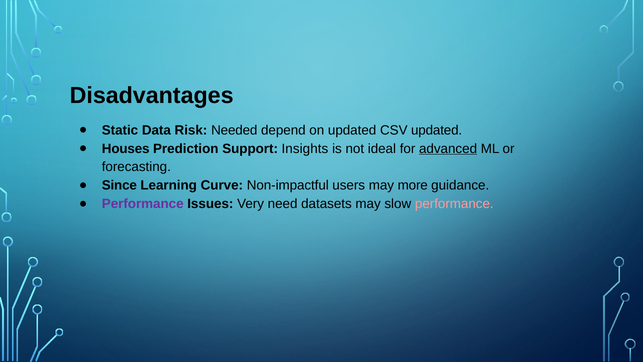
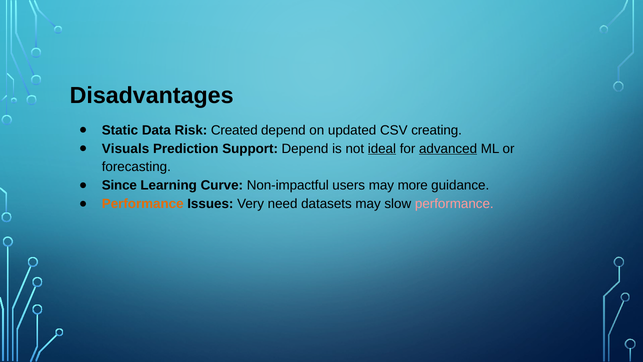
Needed: Needed -> Created (234, 130)
CSV updated: updated -> creating (437, 130)
Houses: Houses -> Visuals (126, 148)
Support Insights: Insights -> Depend (305, 148)
ideal underline: none -> present (382, 148)
Performance colour: purple -> orange (143, 204)
